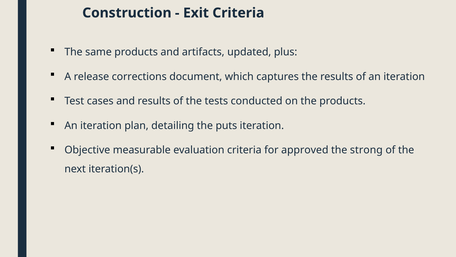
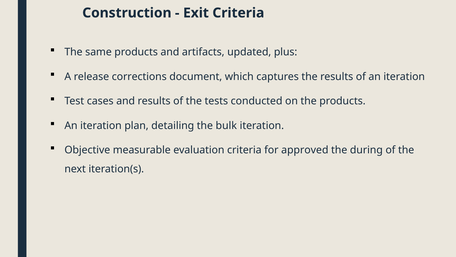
puts: puts -> bulk (226, 125)
strong: strong -> during (366, 150)
